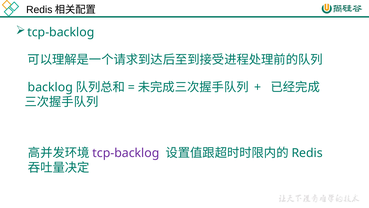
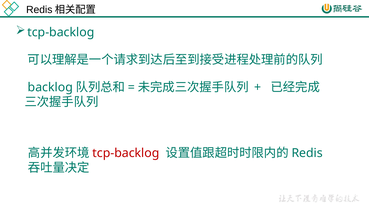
tcp-backlog colour: purple -> red (126, 153)
